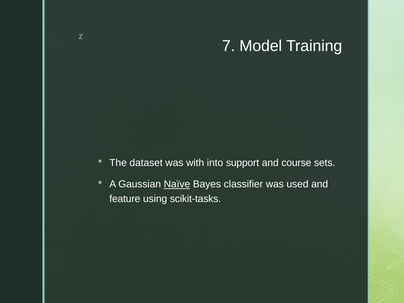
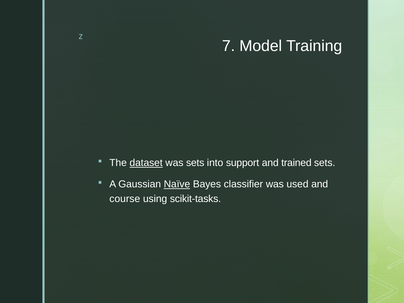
dataset underline: none -> present (146, 163)
was with: with -> sets (195, 163)
course: course -> trained (296, 163)
feature: feature -> course (125, 199)
